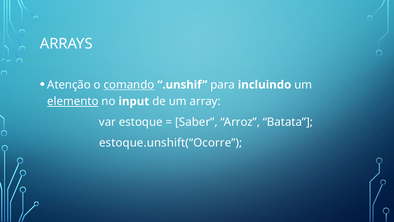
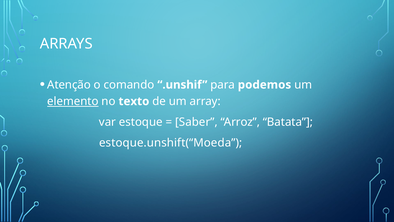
comando underline: present -> none (129, 85)
incluindo: incluindo -> podemos (264, 85)
input: input -> texto (134, 101)
estoque.unshift(“Ocorre: estoque.unshift(“Ocorre -> estoque.unshift(“Moeda (171, 143)
